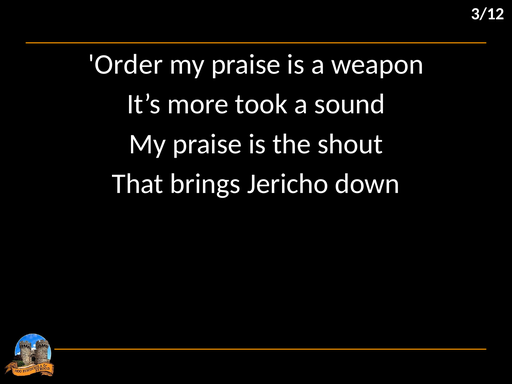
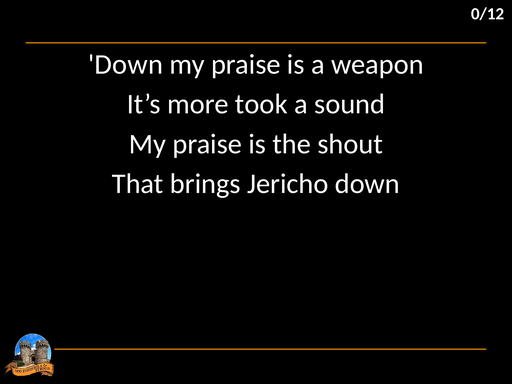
3/12: 3/12 -> 0/12 (488, 14)
Order: Order -> Down (126, 64)
